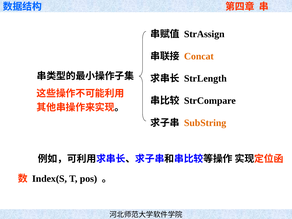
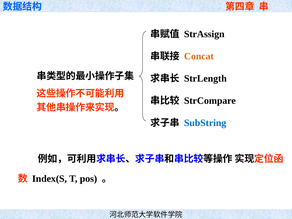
SubString colour: orange -> blue (205, 123)
